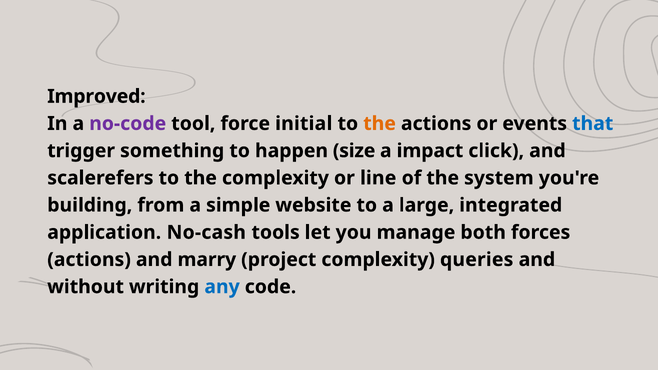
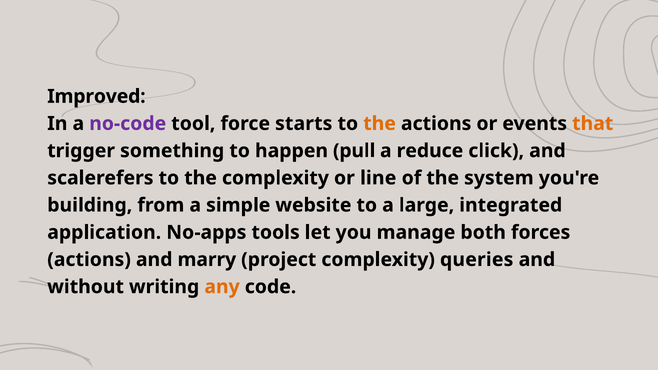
initial: initial -> starts (304, 124)
that colour: blue -> orange (593, 124)
size: size -> pull (354, 151)
impact: impact -> reduce (430, 151)
No-cash: No-cash -> No-apps (206, 232)
any colour: blue -> orange (222, 287)
